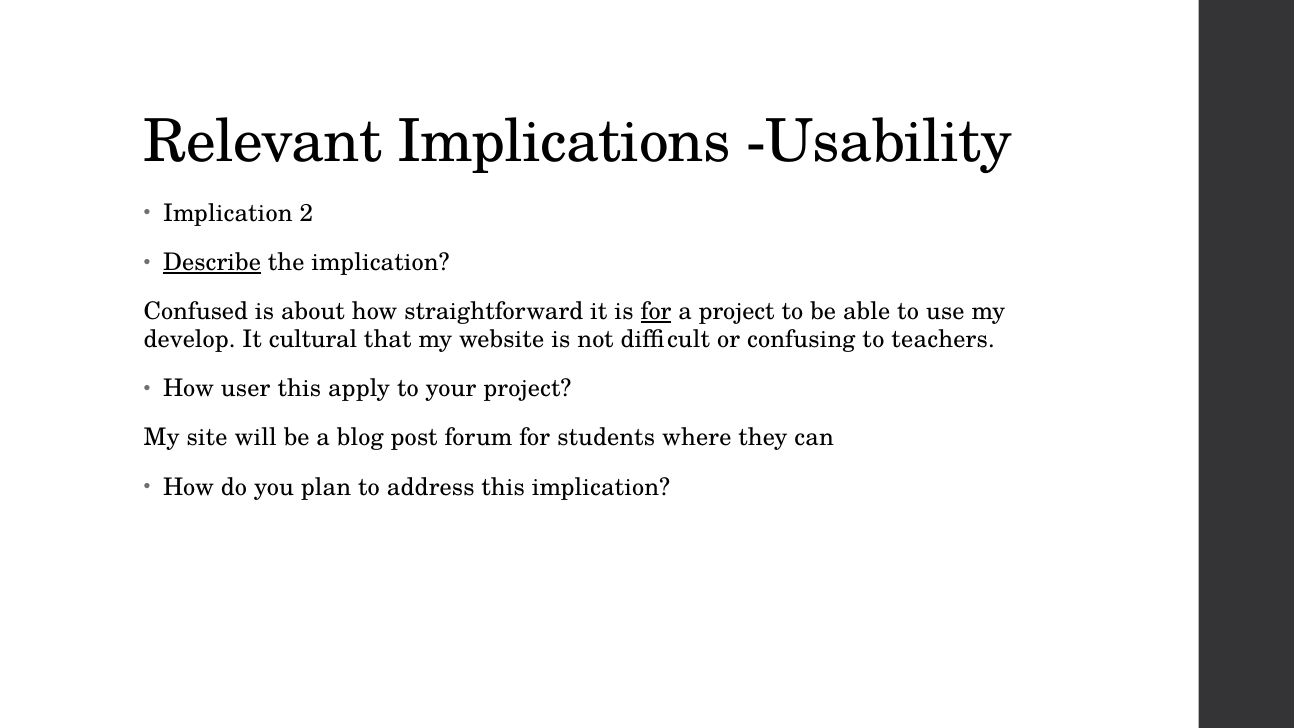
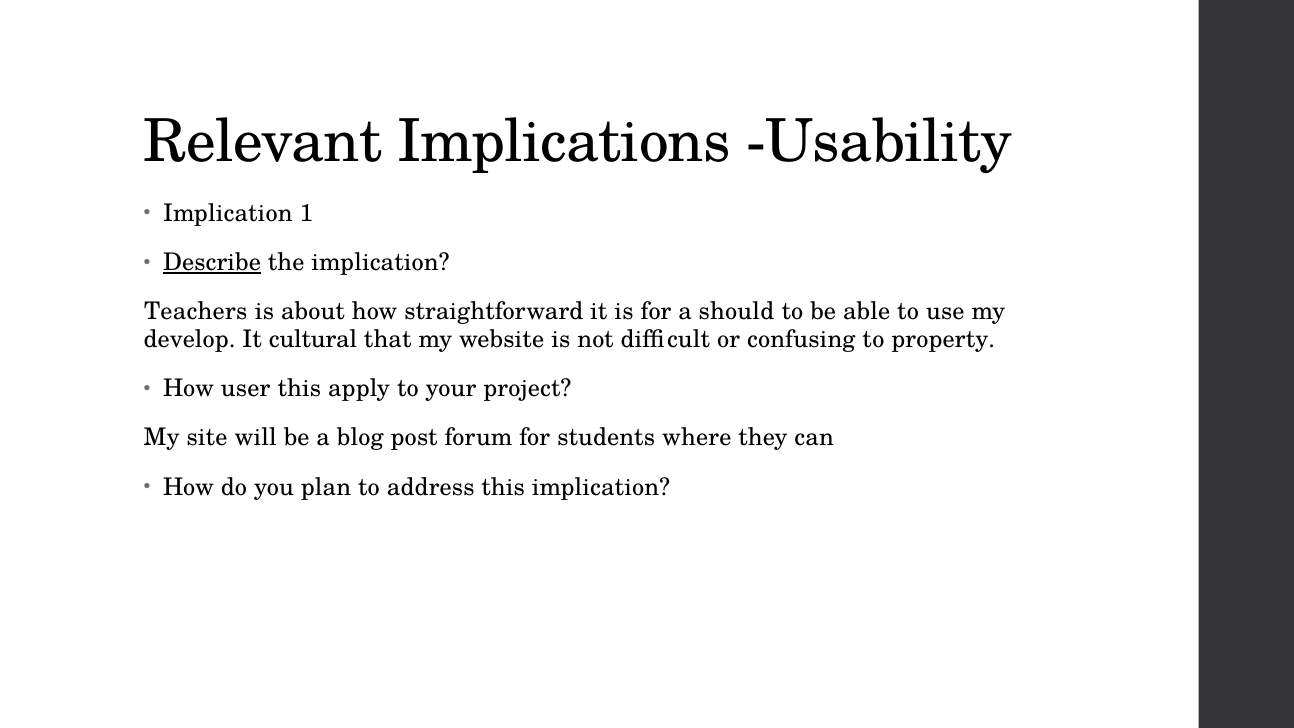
2: 2 -> 1 (306, 213)
Confused: Confused -> Teachers (196, 312)
for underline: present -> none (656, 312)
a project: project -> should (736, 312)
teachers: teachers -> property (943, 339)
